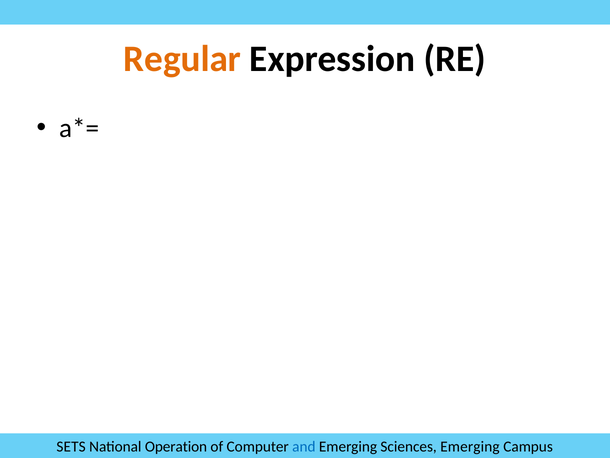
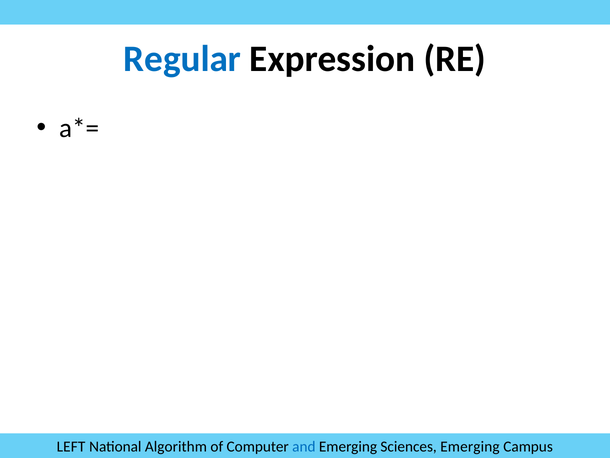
Regular colour: orange -> blue (182, 59)
SETS: SETS -> LEFT (71, 446)
Operation: Operation -> Algorithm (176, 446)
